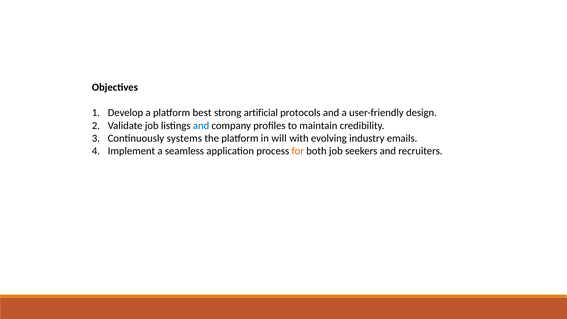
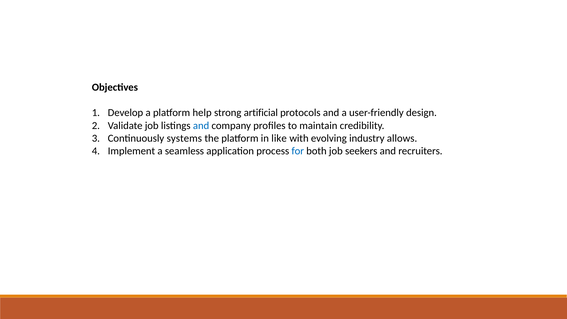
best: best -> help (202, 113)
will: will -> like (279, 138)
emails: emails -> allows (402, 138)
for colour: orange -> blue (298, 151)
